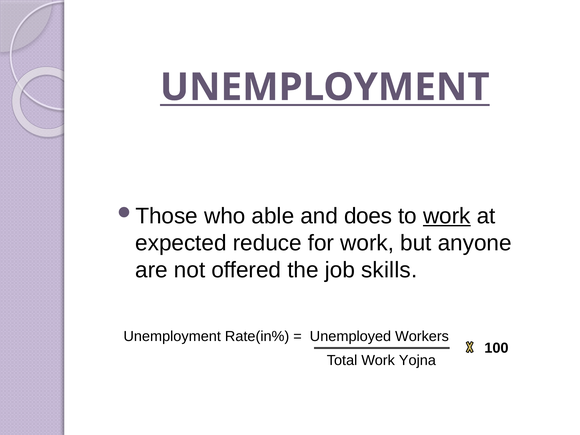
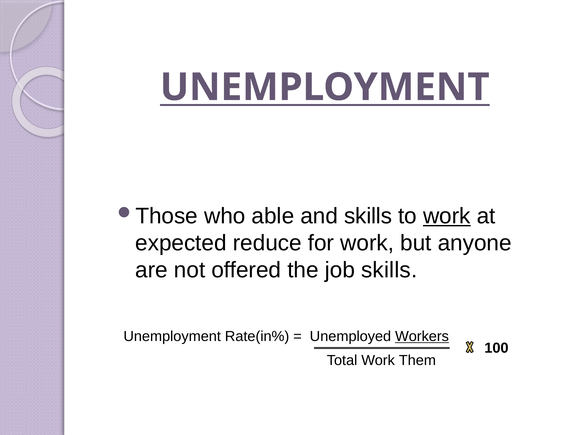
and does: does -> skills (368, 216)
Workers underline: none -> present (422, 336)
Yojna: Yojna -> Them (417, 360)
